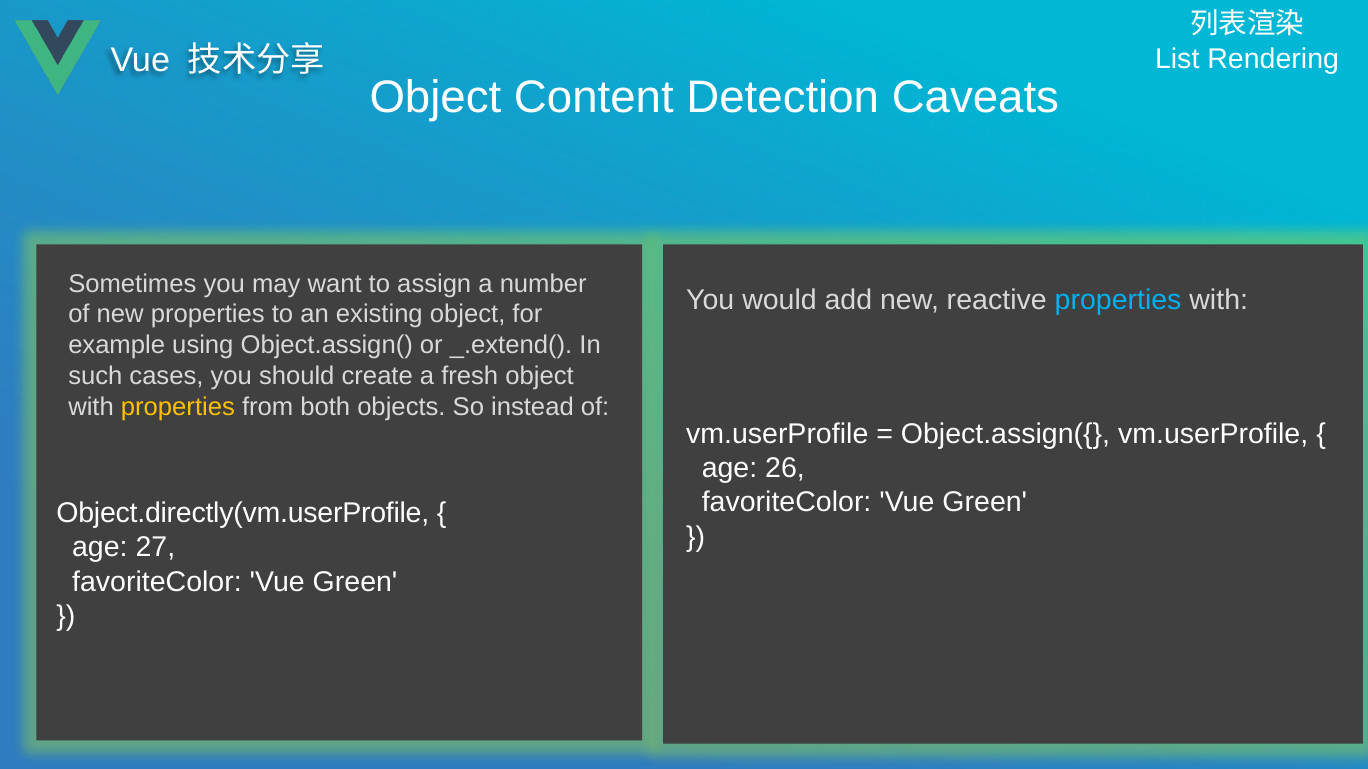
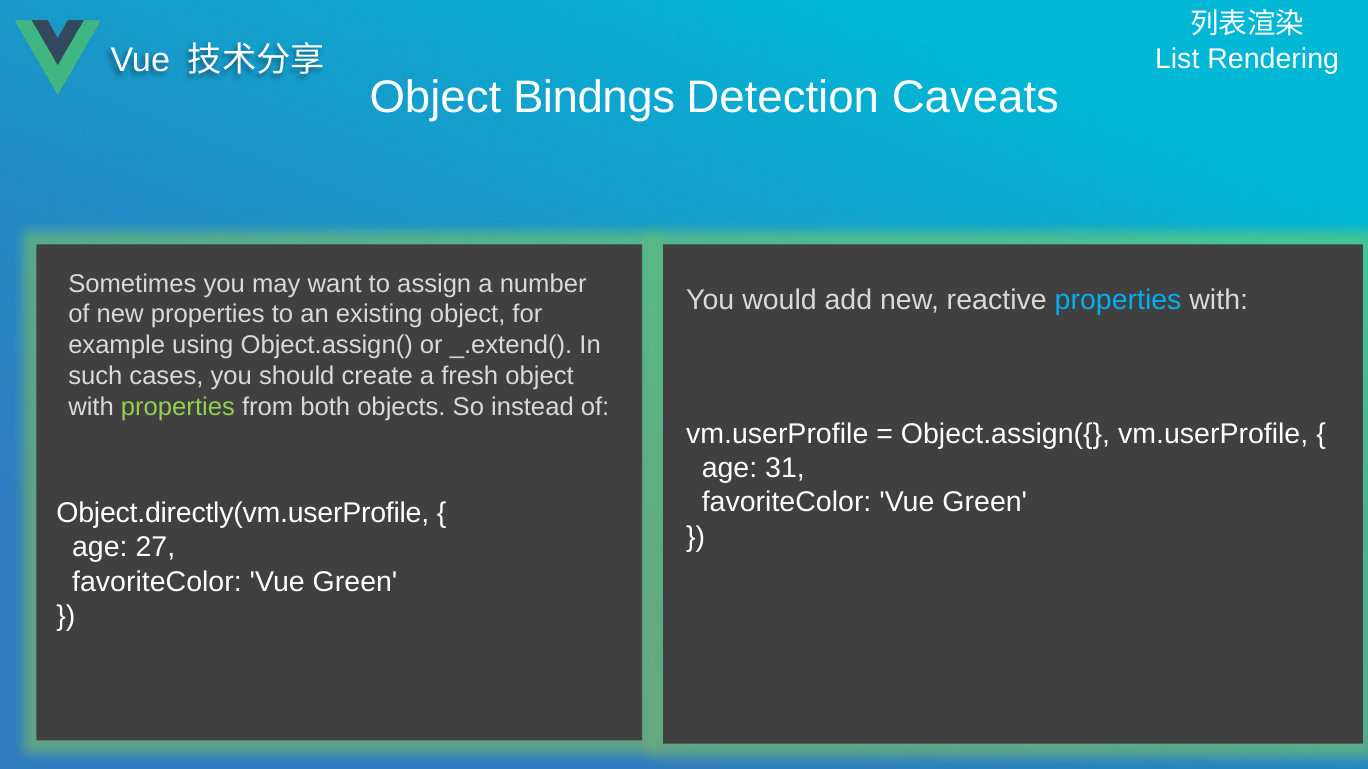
Content: Content -> Bindngs (594, 98)
properties colour: yellow -> light green (178, 407)
26: 26 -> 31 (785, 469)
